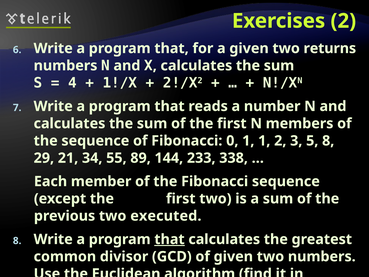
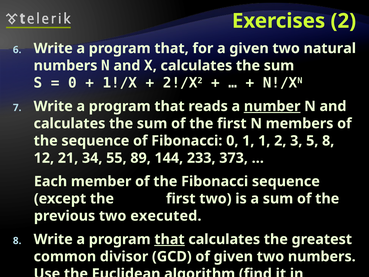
returns: returns -> natural (330, 48)
4: 4 -> 0 (72, 83)
number underline: none -> present (272, 106)
29: 29 -> 12 (44, 158)
338: 338 -> 373 (234, 158)
